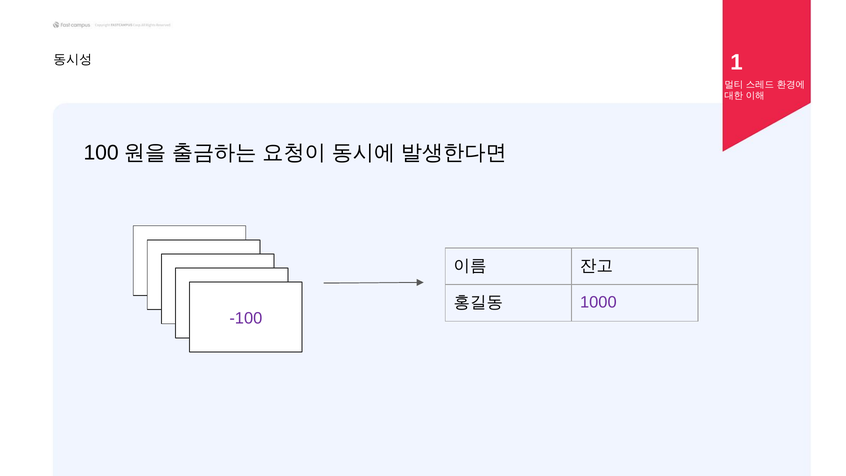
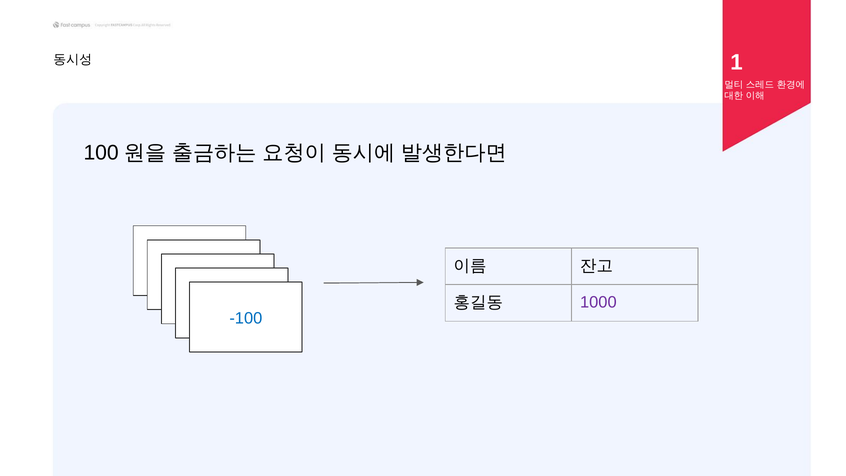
-100 colour: purple -> blue (246, 318)
